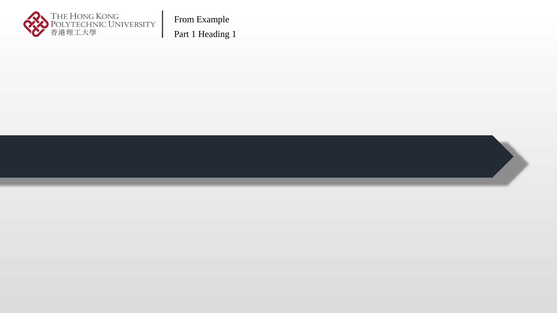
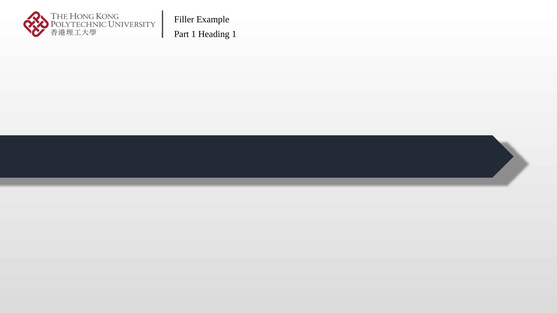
From: From -> Filler (184, 20)
